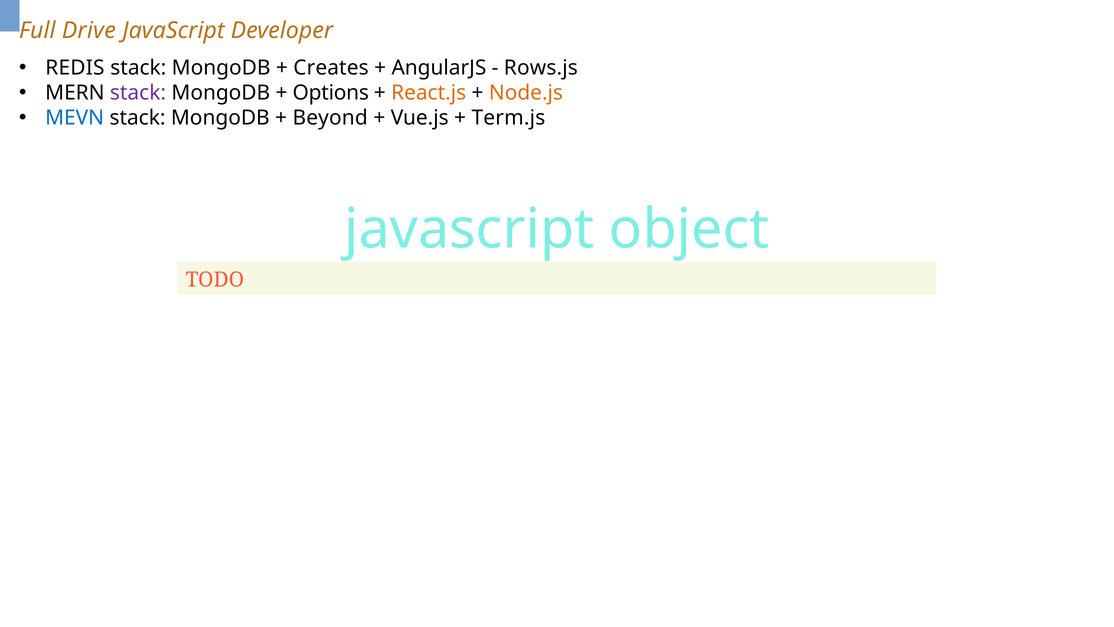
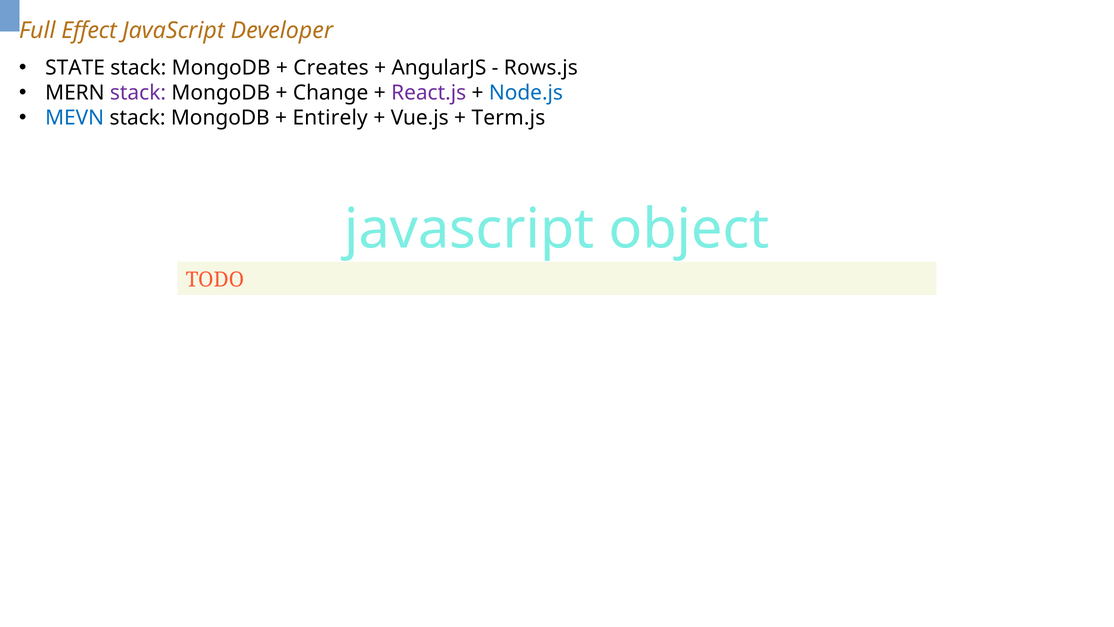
Drive: Drive -> Effect (89, 30)
REDIS: REDIS -> STATE (75, 68)
Options: Options -> Change (331, 93)
React.js colour: orange -> purple (429, 93)
Node.js colour: orange -> blue (526, 93)
Beyond: Beyond -> Entirely (330, 118)
